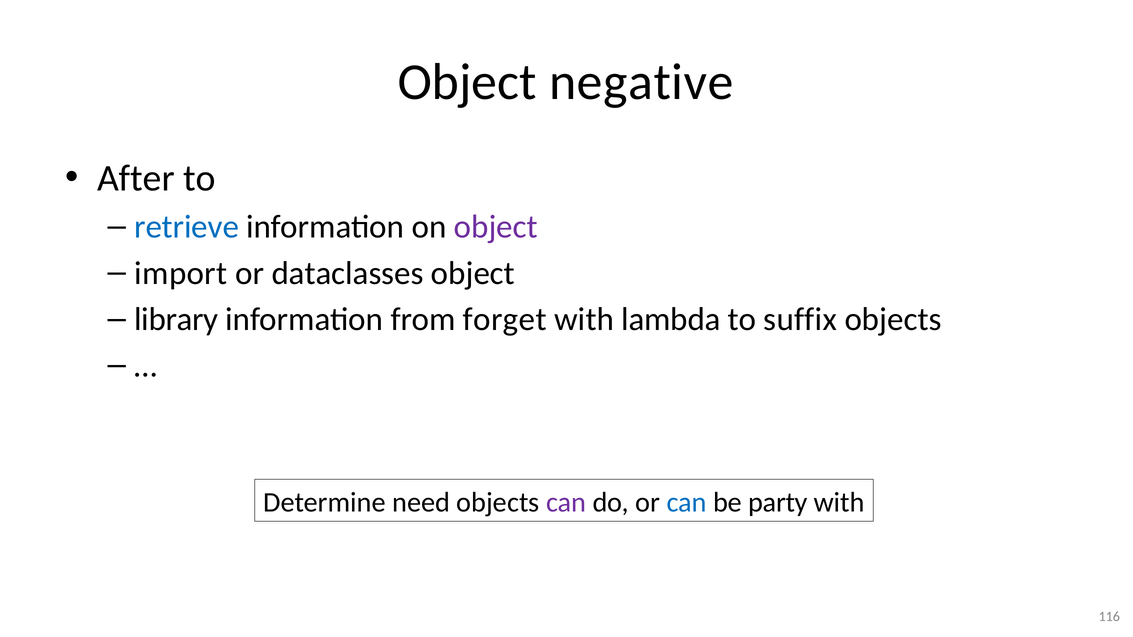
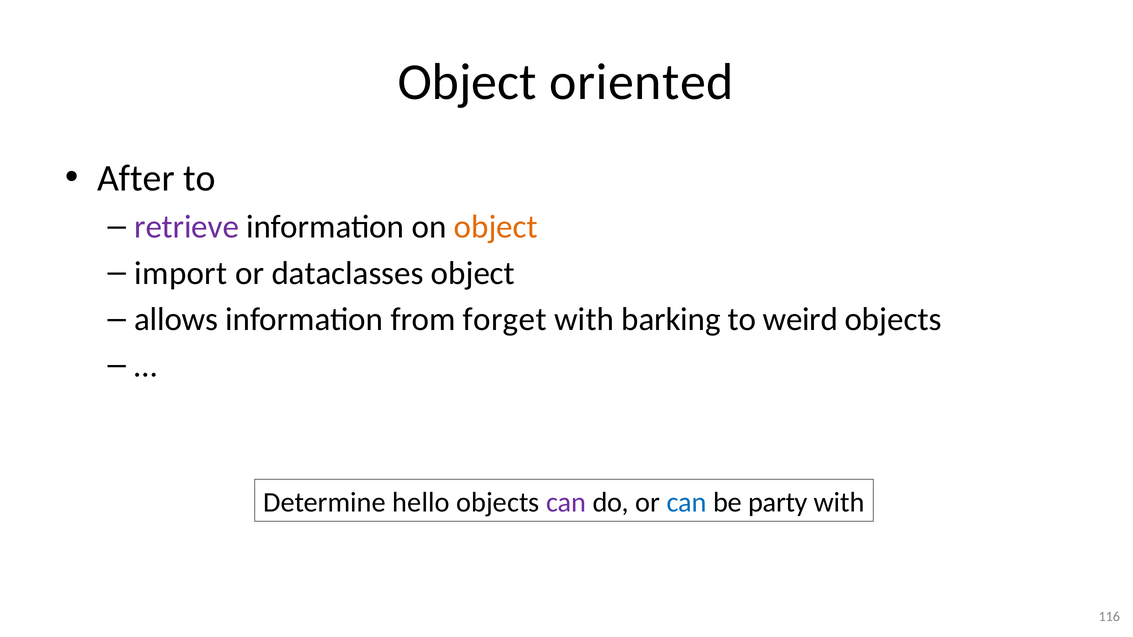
negative: negative -> oriented (641, 82)
retrieve colour: blue -> purple (187, 227)
object colour: purple -> orange (496, 227)
library: library -> allows (176, 320)
lambda: lambda -> barking (671, 320)
suffix: suffix -> weird (800, 320)
need: need -> hello (421, 502)
